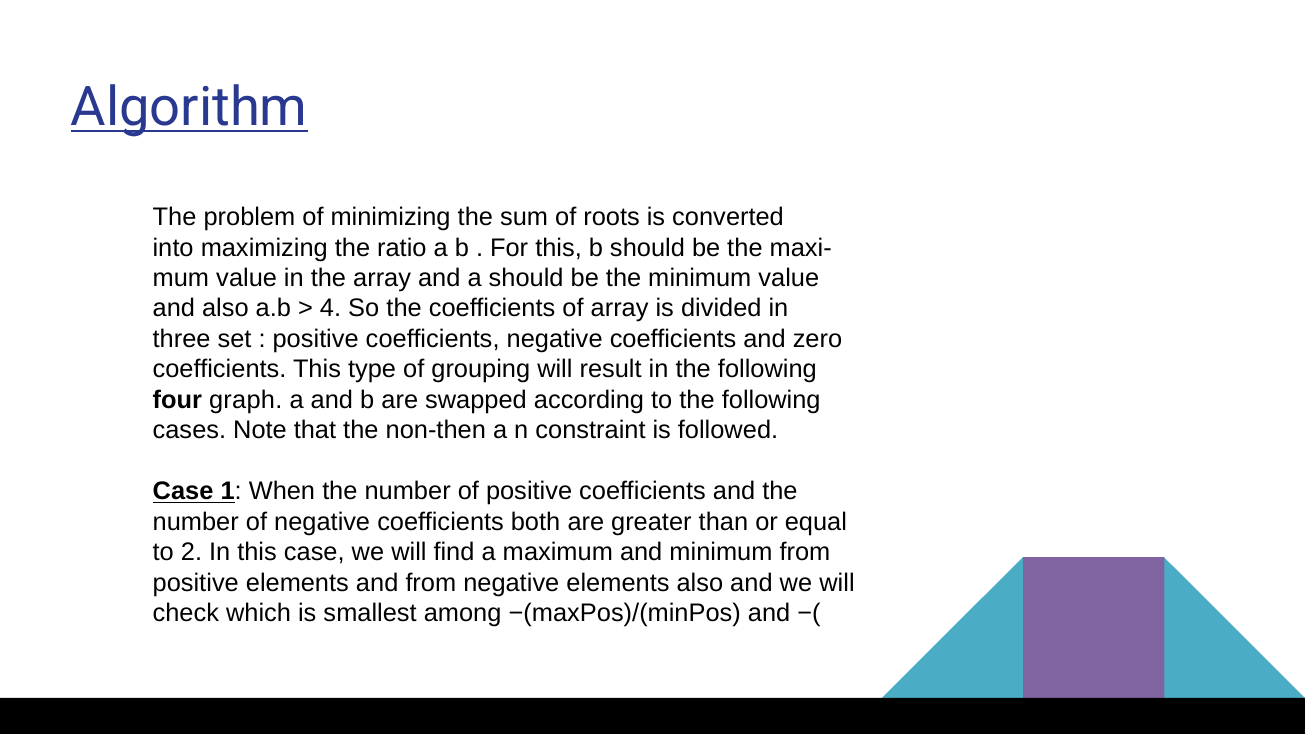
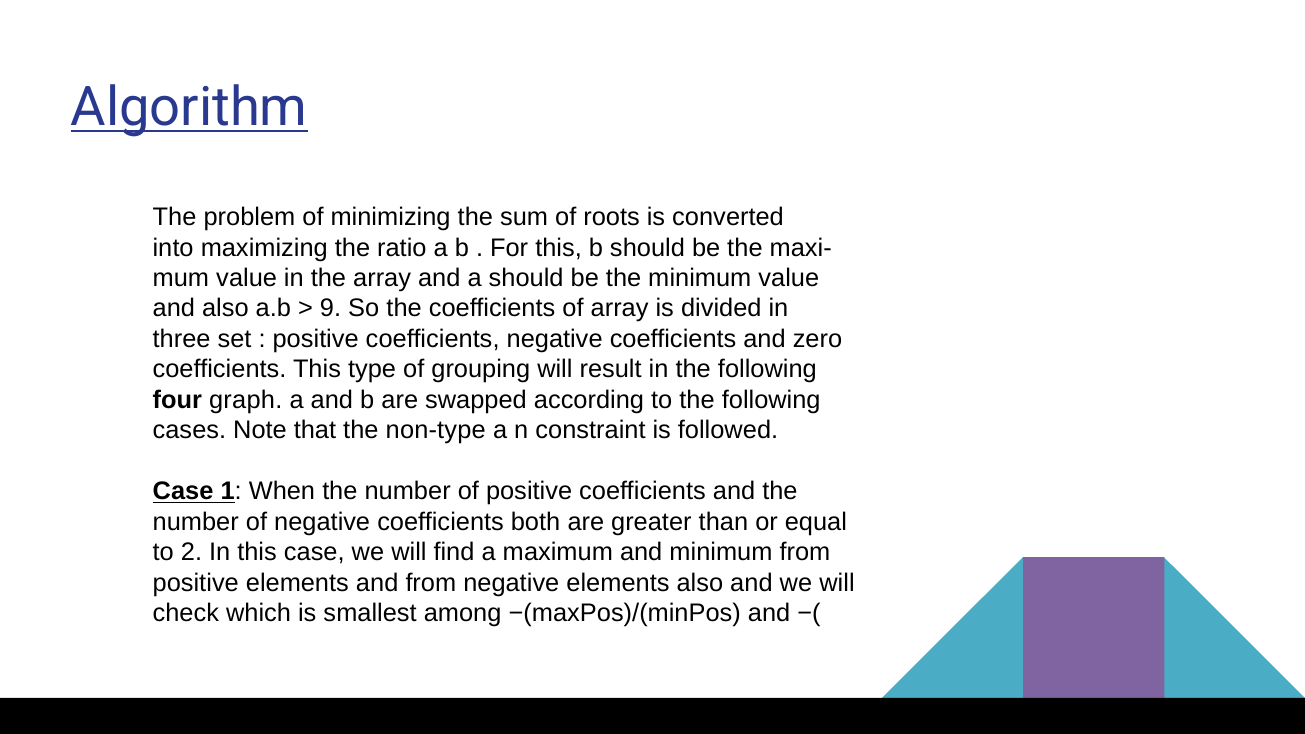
4: 4 -> 9 (331, 309)
non-then: non-then -> non-type (436, 430)
